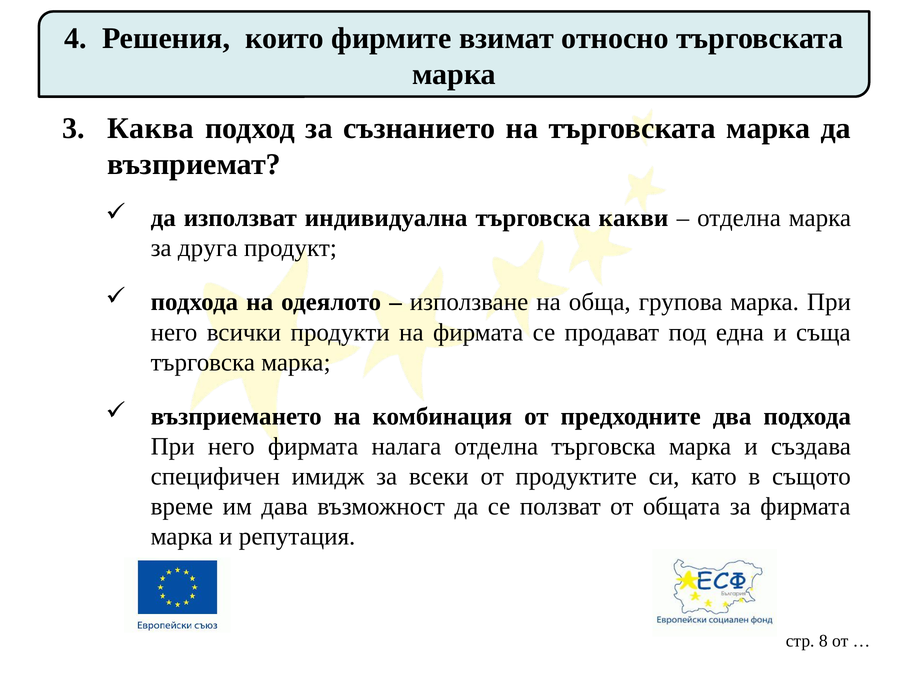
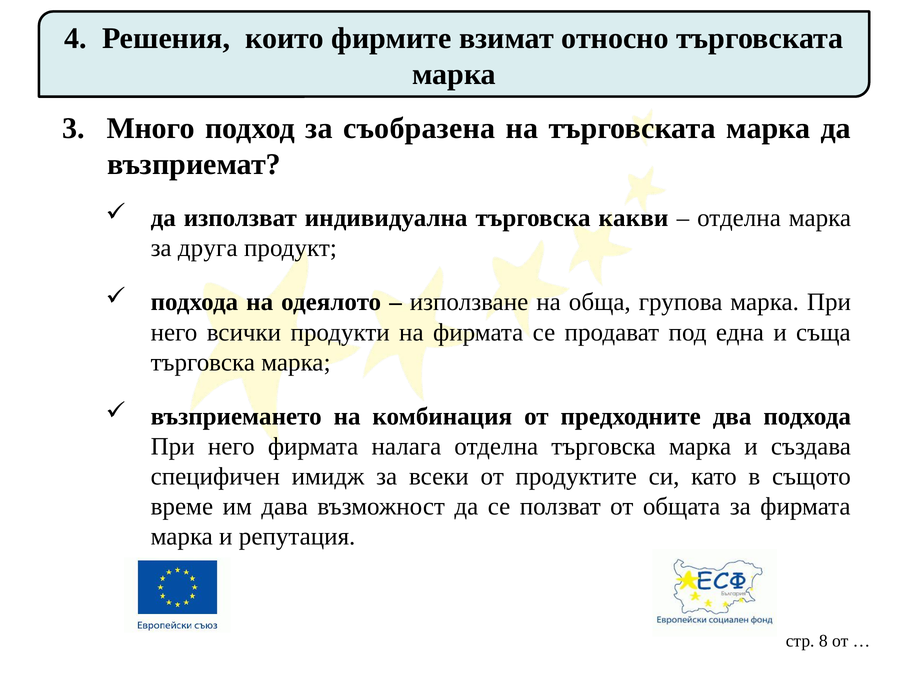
Каква: Каква -> Много (151, 128)
съзнанието: съзнанието -> съобразена (419, 128)
